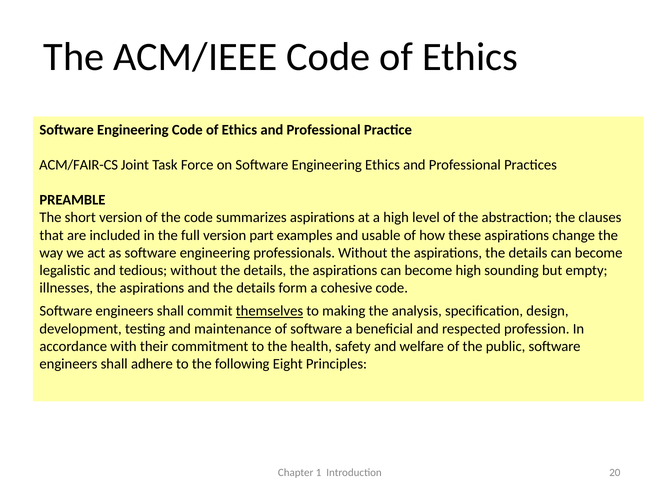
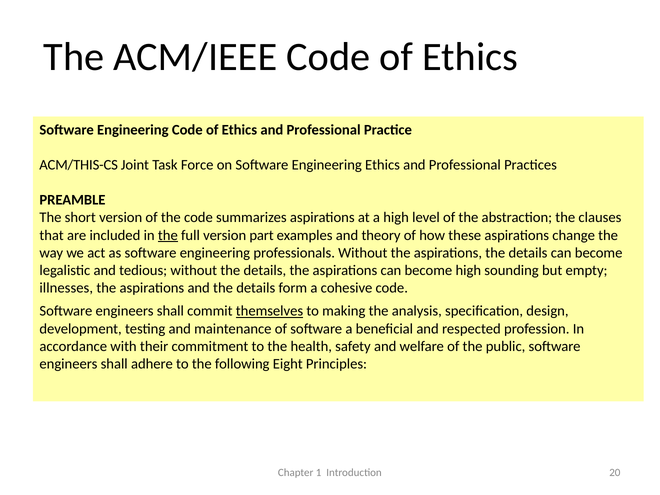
ACM/FAIR-CS: ACM/FAIR-CS -> ACM/THIS-CS (79, 165)
the underline: none -> present (168, 235)
usable: usable -> theory (381, 235)
